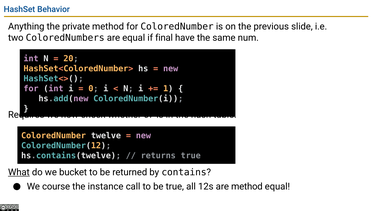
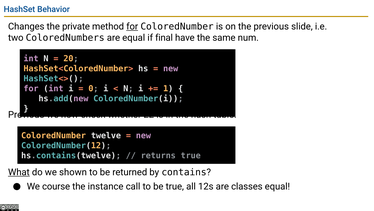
Anything: Anything -> Changes (26, 26)
for underline: none -> present (132, 26)
Requires: Requires -> Previous (26, 114)
67: 67 -> 22 (149, 114)
bucket: bucket -> shown (73, 172)
are method: method -> classes (247, 186)
